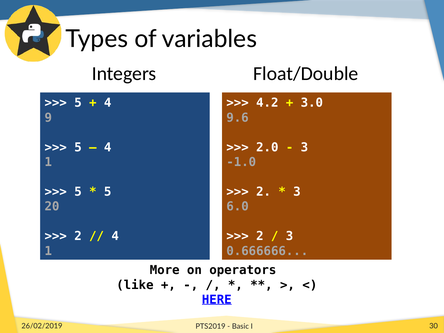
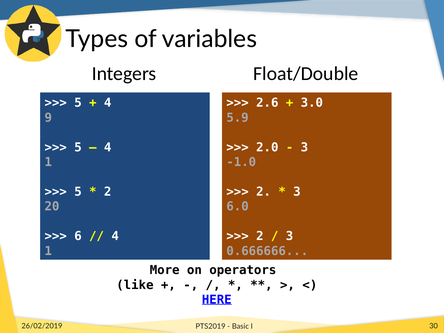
4.2: 4.2 -> 2.6 (267, 103)
9.6: 9.6 -> 5.9 (238, 118)
5: 5 -> 2 (108, 192)
2: 2 -> 6 (78, 236)
